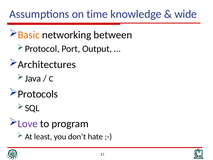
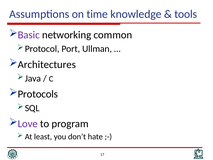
wide: wide -> tools (186, 14)
Basic colour: orange -> purple (29, 35)
between: between -> common (113, 35)
Output: Output -> Ullman (97, 49)
